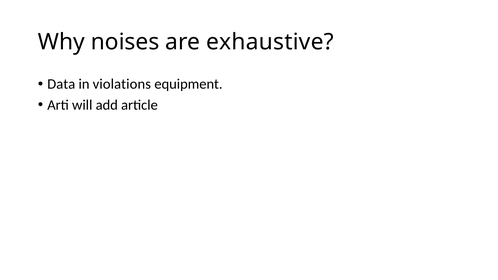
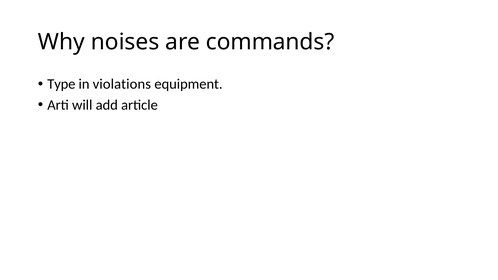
exhaustive: exhaustive -> commands (270, 42)
Data: Data -> Type (61, 84)
